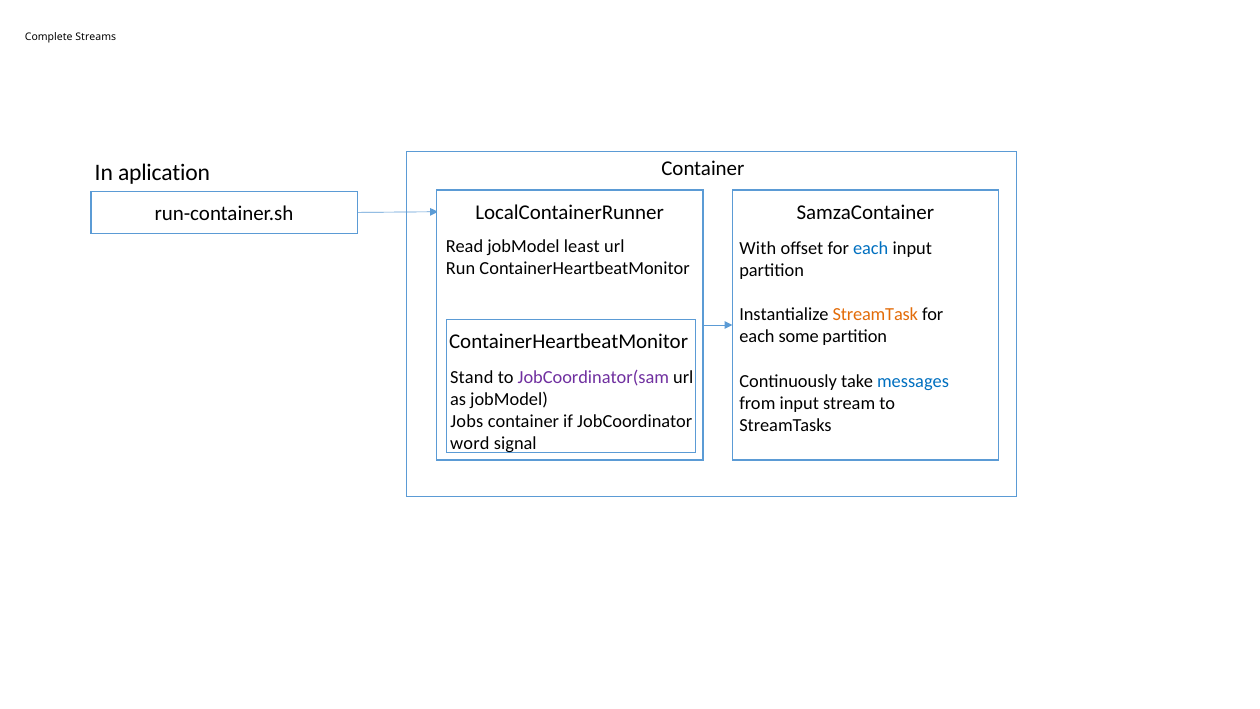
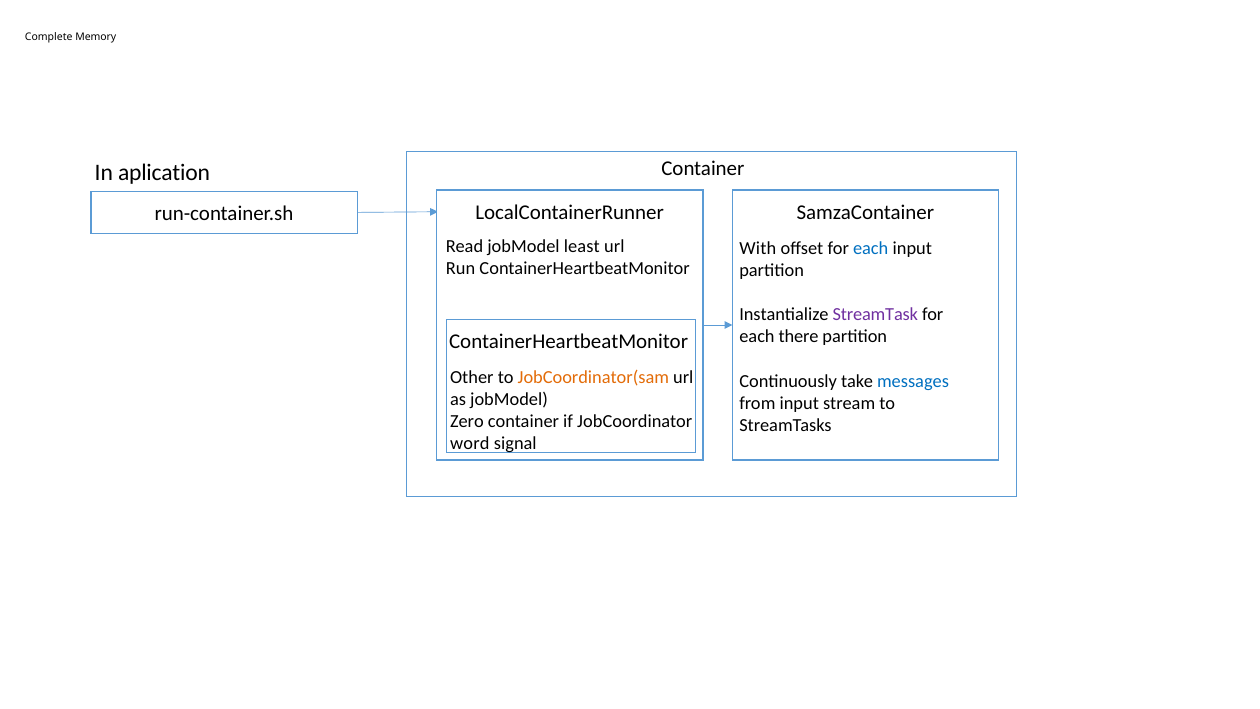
Streams: Streams -> Memory (96, 37)
StreamTask colour: orange -> purple (875, 315)
some: some -> there (799, 337)
Stand: Stand -> Other (472, 377)
JobCoordinator(sam colour: purple -> orange (593, 377)
Jobs: Jobs -> Zero (467, 422)
